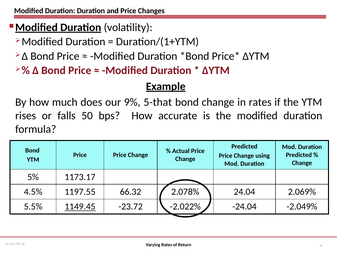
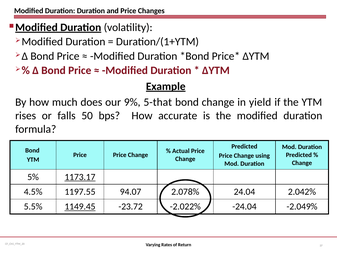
in rates: rates -> yield (260, 102)
1173.17 underline: none -> present (80, 177)
66.32: 66.32 -> 94.07 (131, 192)
2.069%: 2.069% -> 2.042% (302, 192)
